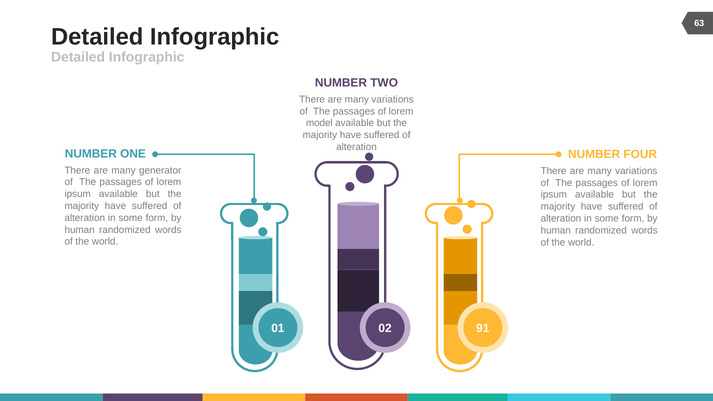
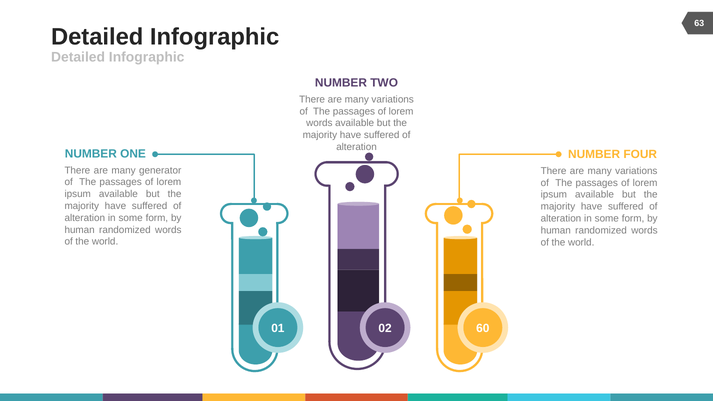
model: model -> words (319, 123)
91: 91 -> 60 (483, 328)
